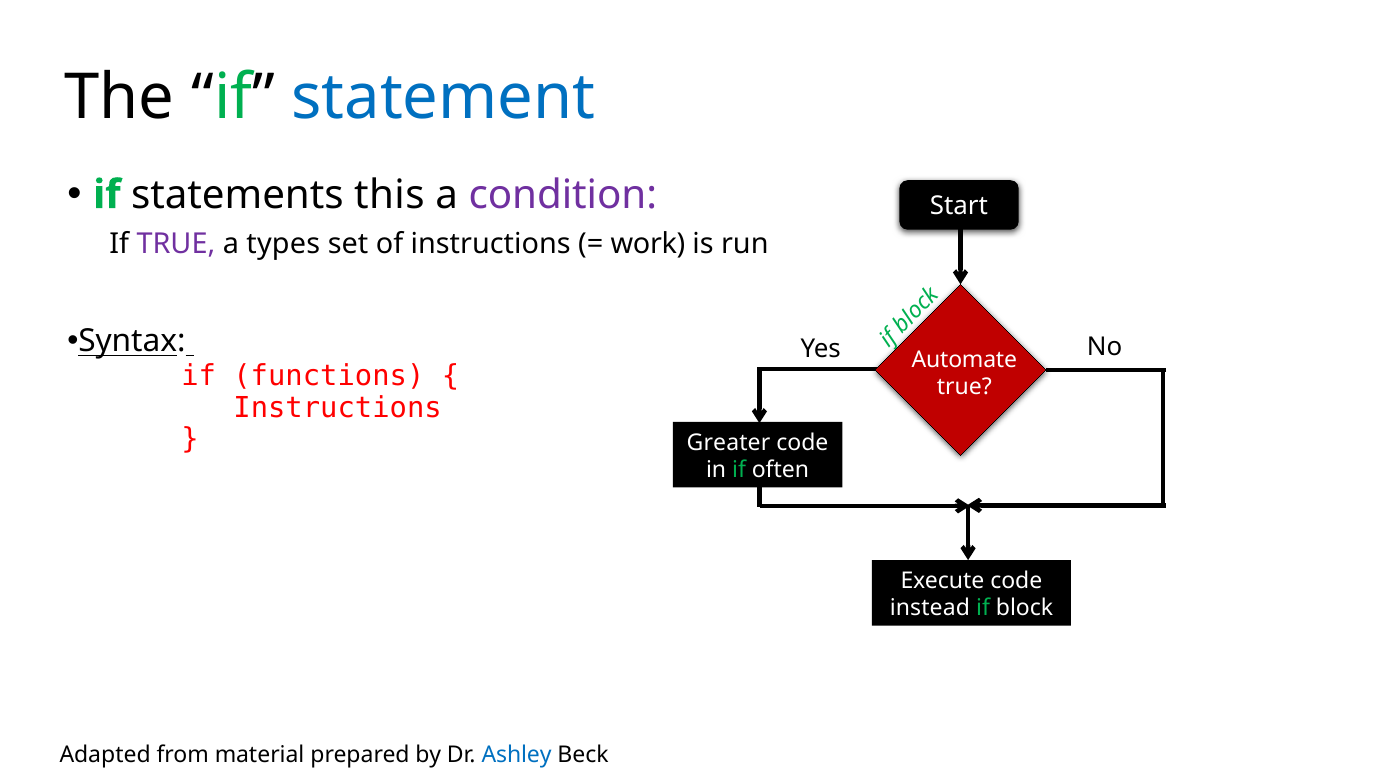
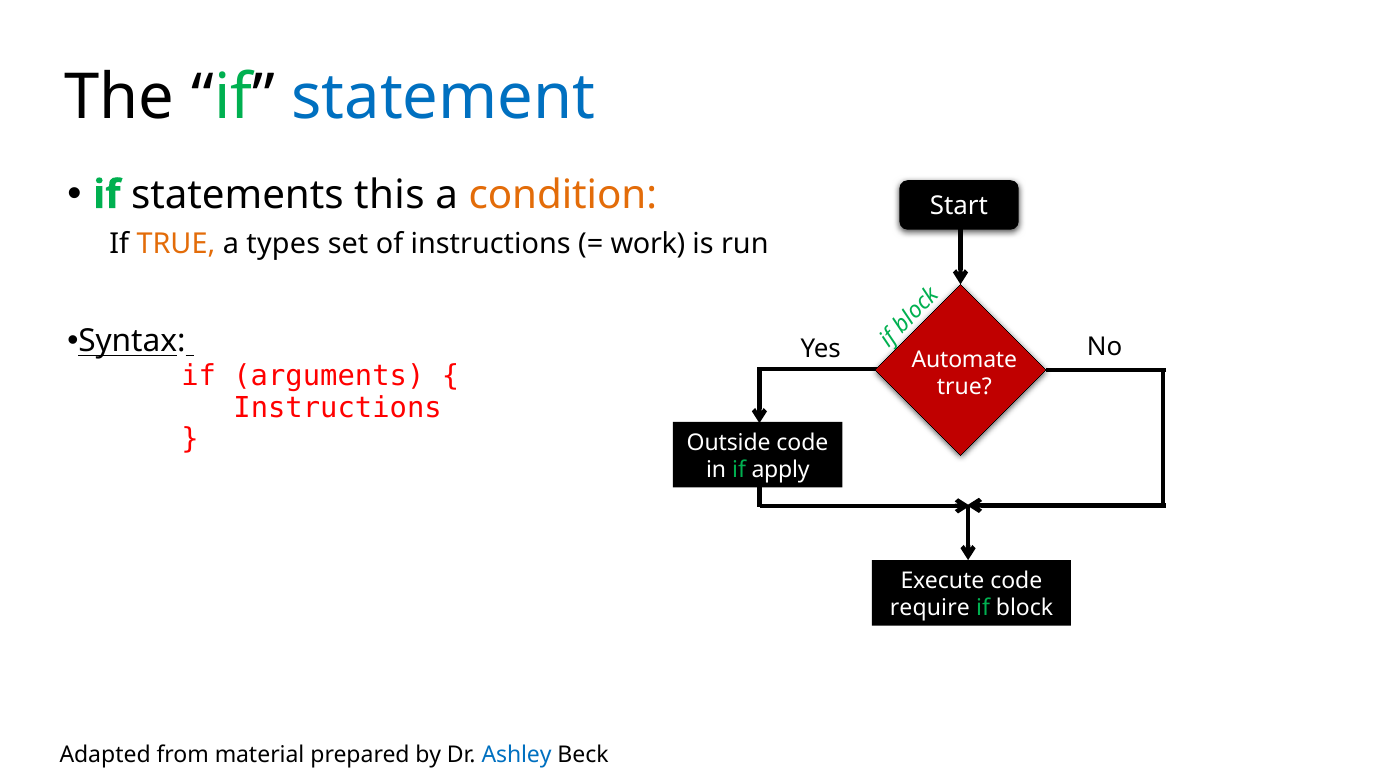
condition colour: purple -> orange (563, 195)
TRUE colour: purple -> orange (176, 244)
functions: functions -> arguments (329, 376)
Greater: Greater -> Outside (729, 442)
often: often -> apply (781, 470)
instead: instead -> require (930, 608)
